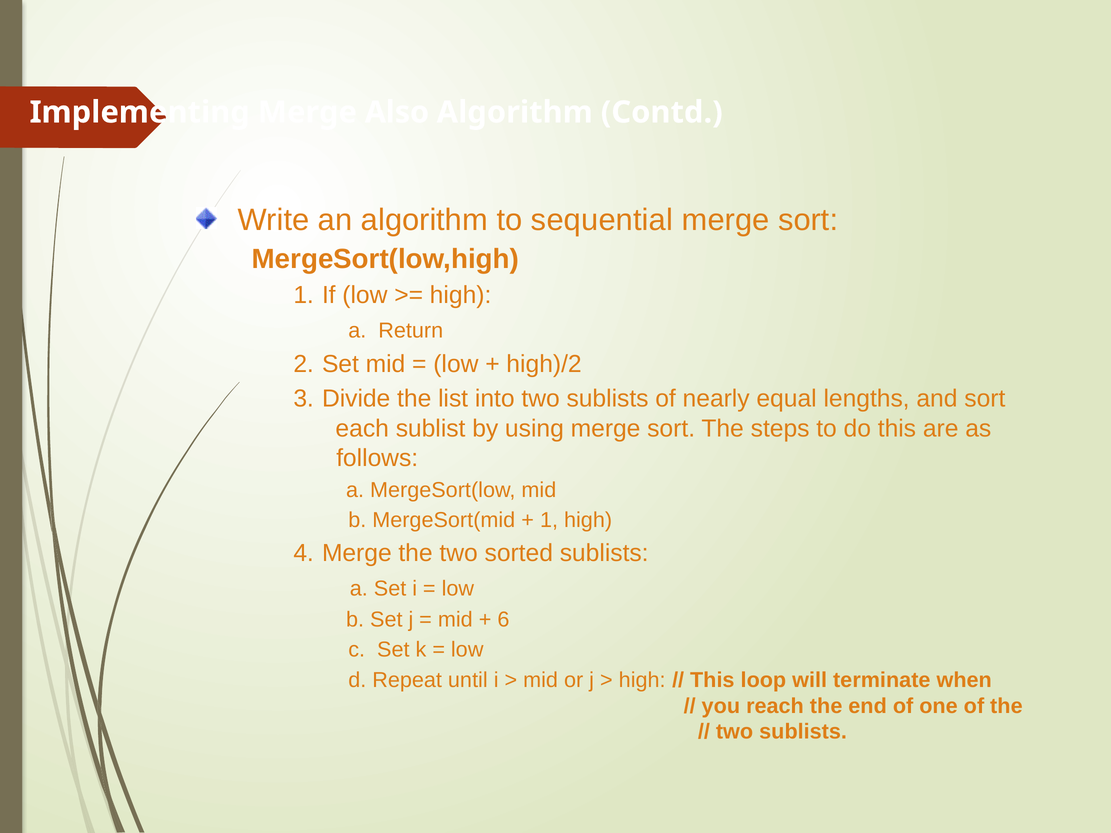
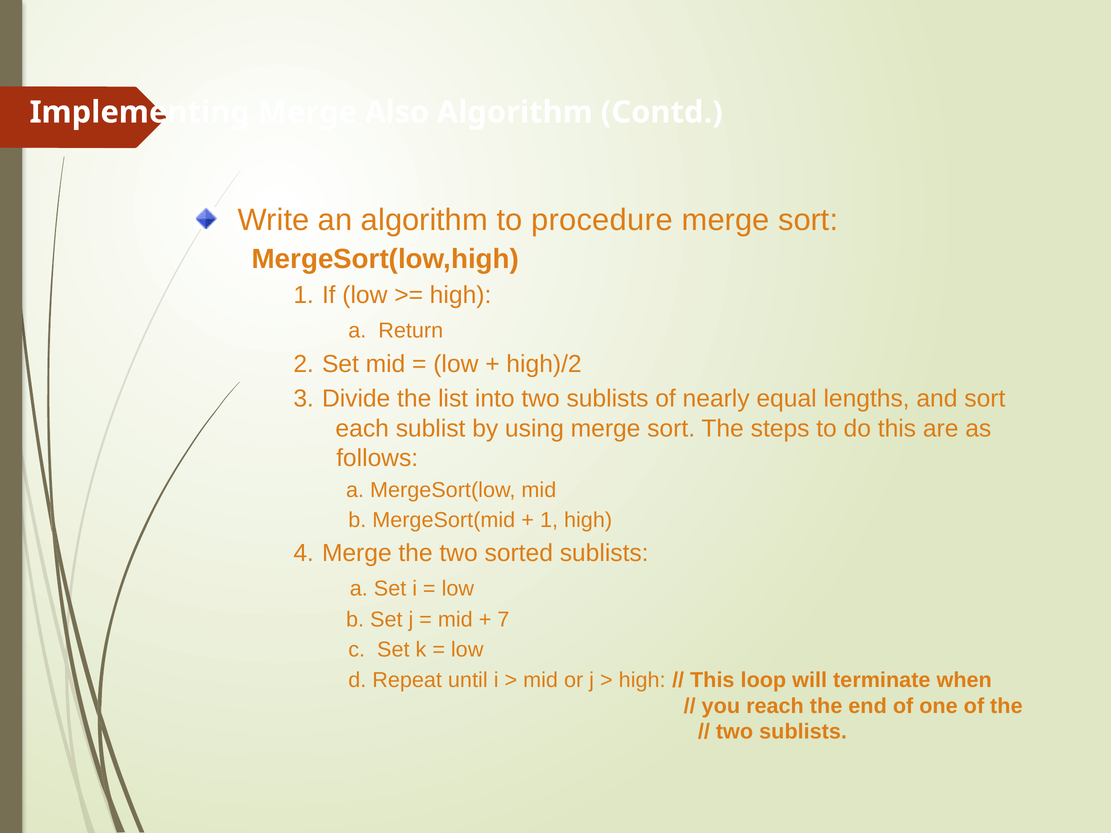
sequential: sequential -> procedure (602, 220)
6: 6 -> 7 (503, 620)
